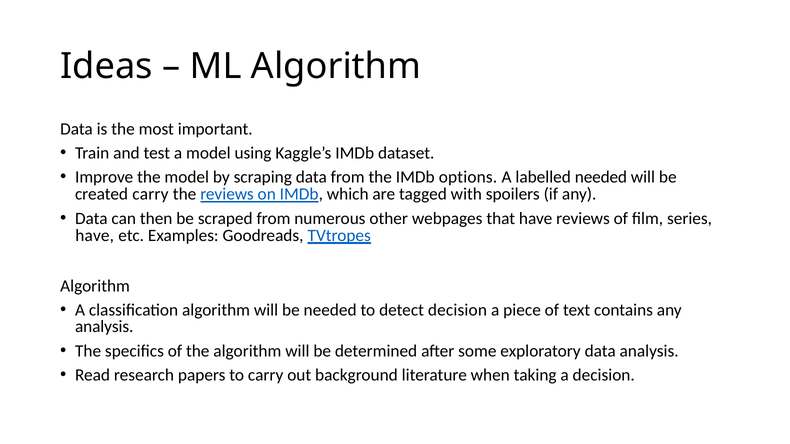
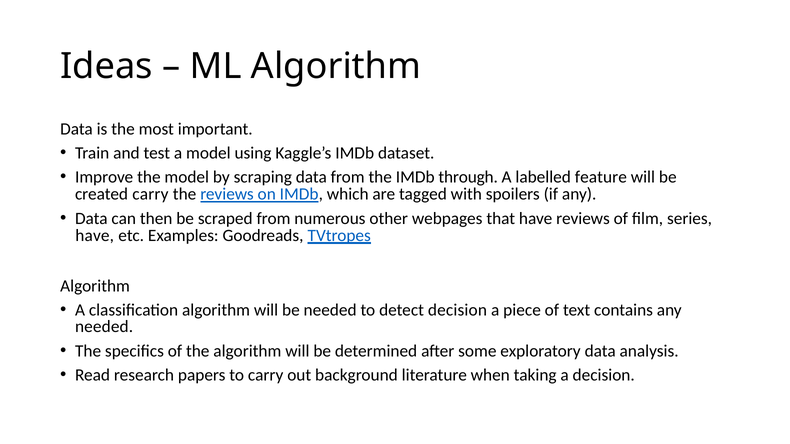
options: options -> through (468, 177)
labelled needed: needed -> feature (601, 177)
analysis: analysis -> needed (104, 327)
